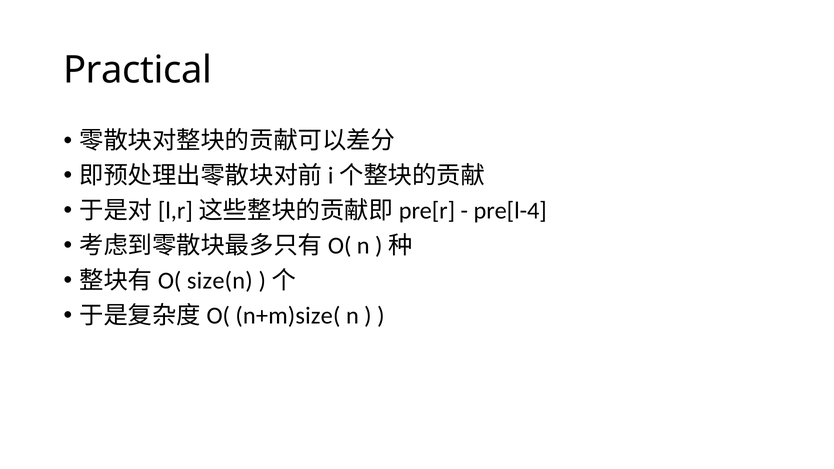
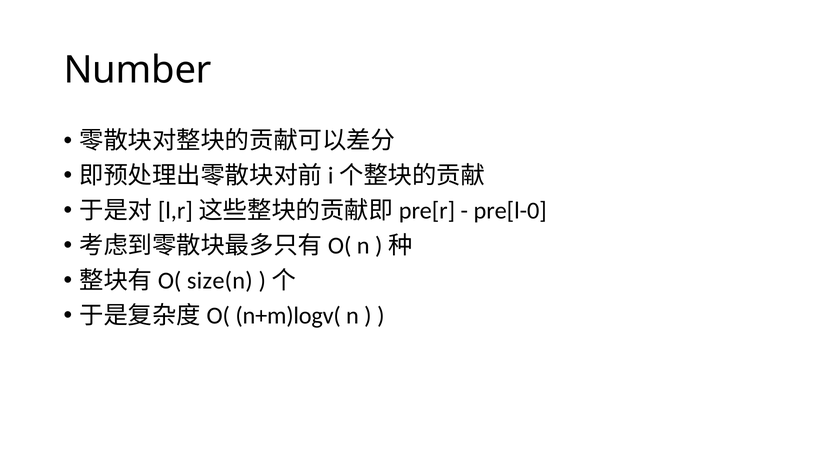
Practical: Practical -> Number (138, 70)
pre[l-4: pre[l-4 -> pre[l-0 (510, 211)
n+m)size(: n+m)size( -> n+m)logv( (288, 316)
